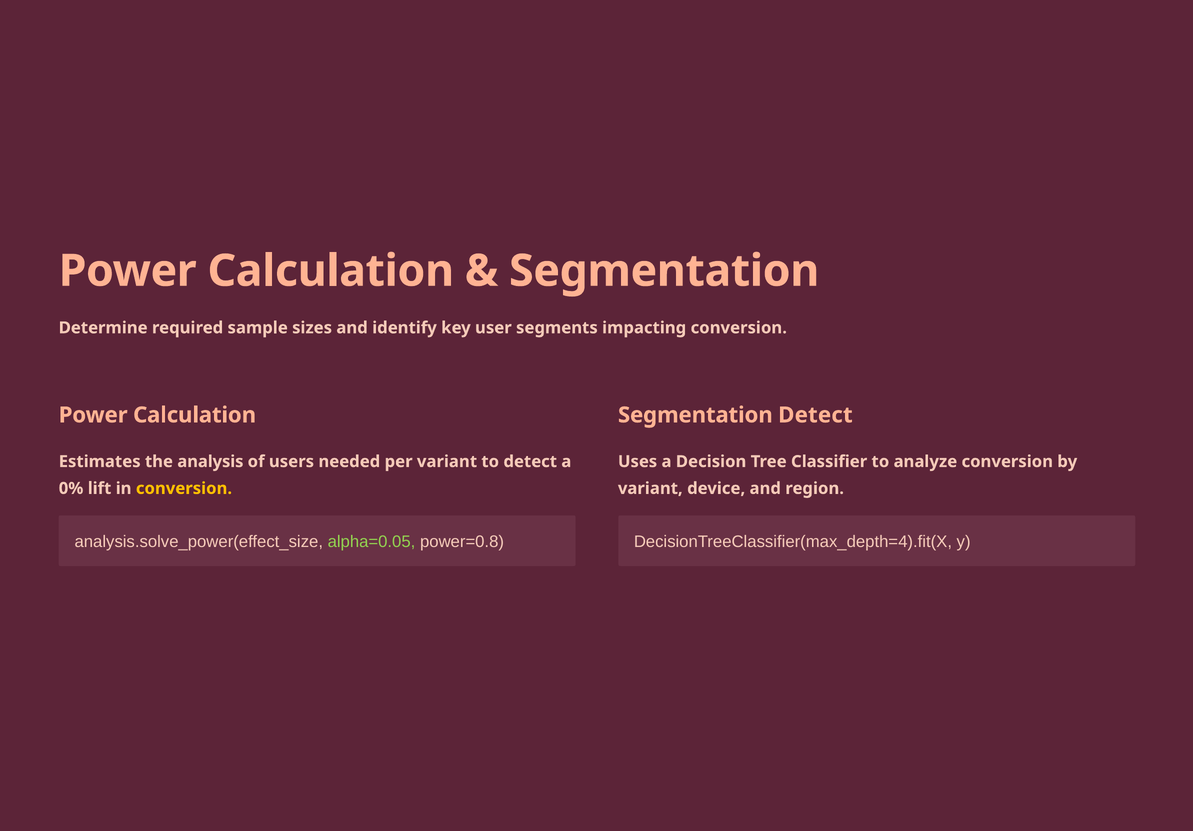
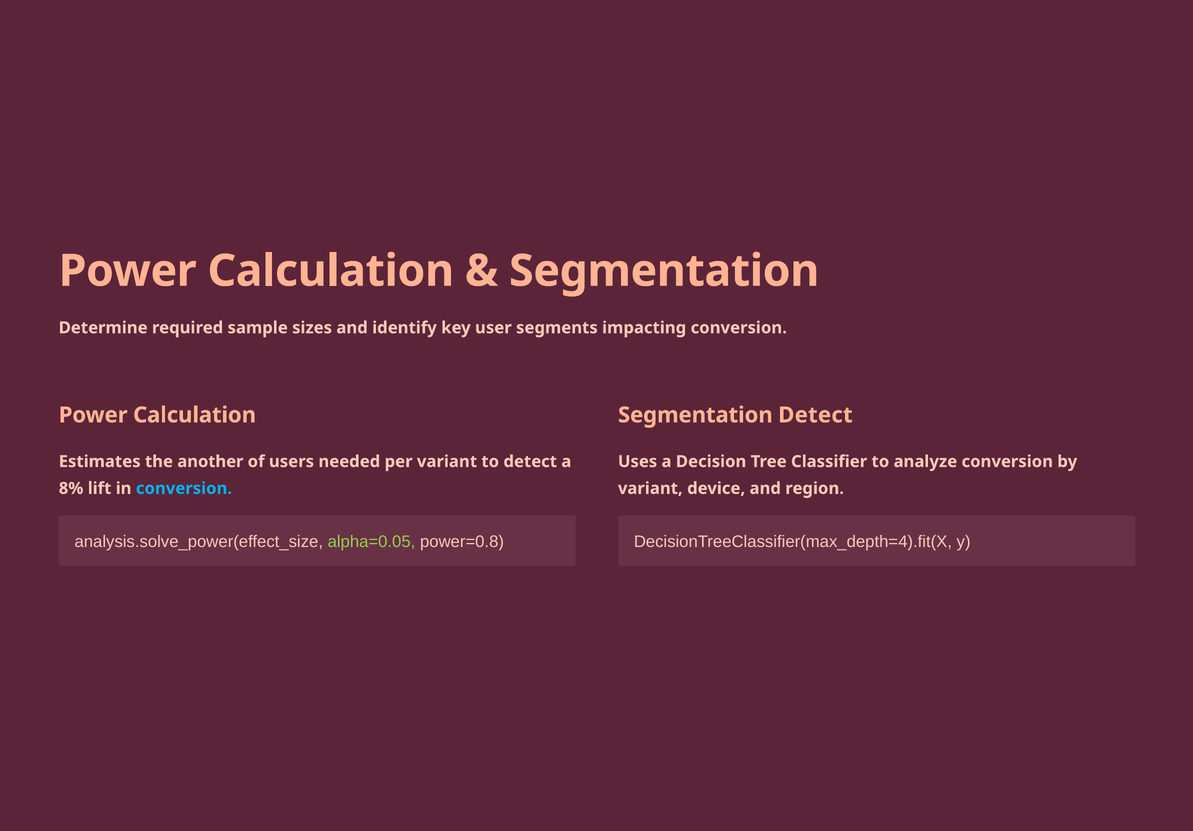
analysis: analysis -> another (210, 462)
0%: 0% -> 8% (71, 488)
conversion colour: yellow -> light blue (184, 488)
